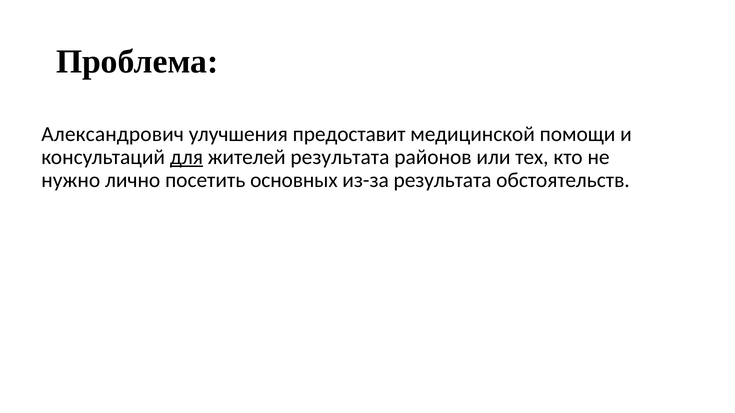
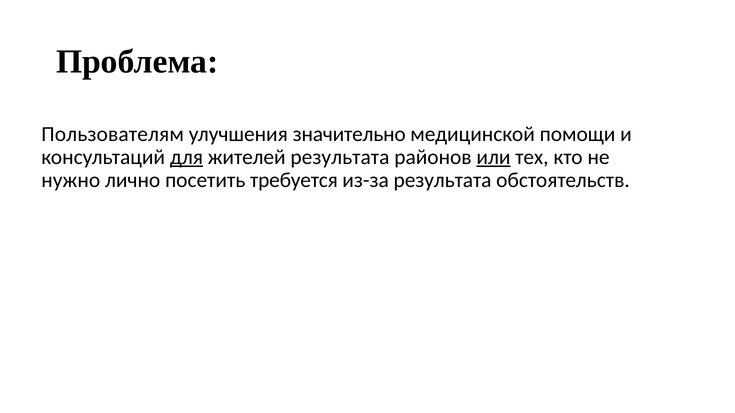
Александрович: Александрович -> Пользователям (113, 134)
предоставит: предоставит -> значительно (349, 134)
или underline: none -> present (493, 157)
основных: основных -> требуется (294, 180)
